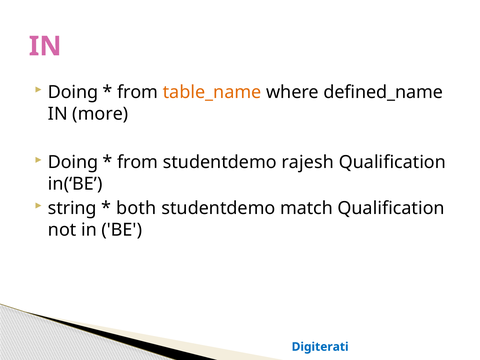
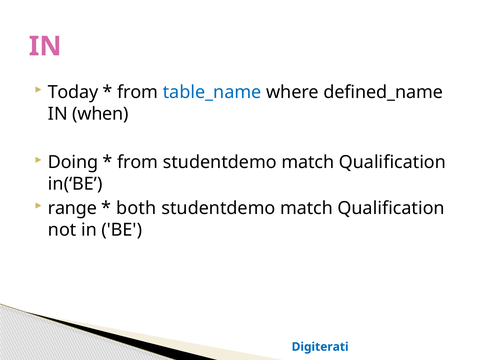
Doing: Doing -> Today (73, 92)
table_name colour: orange -> blue (212, 92)
more: more -> when (100, 114)
from studentdemo rajesh: rajesh -> match (308, 162)
string: string -> range (72, 208)
